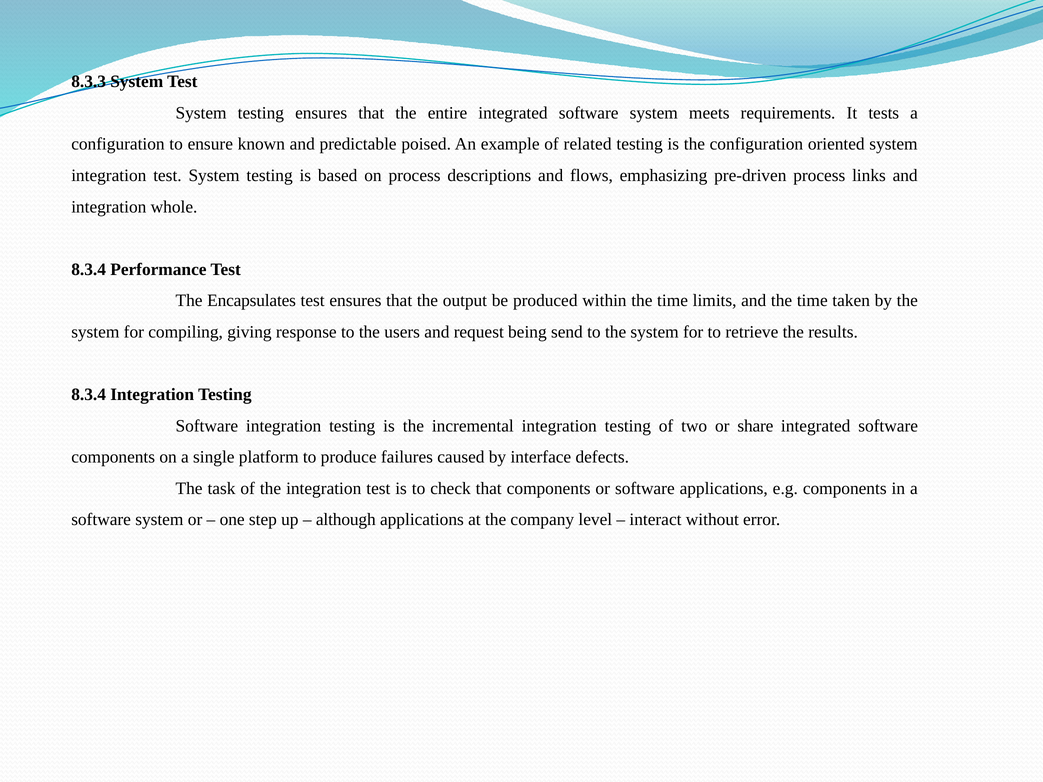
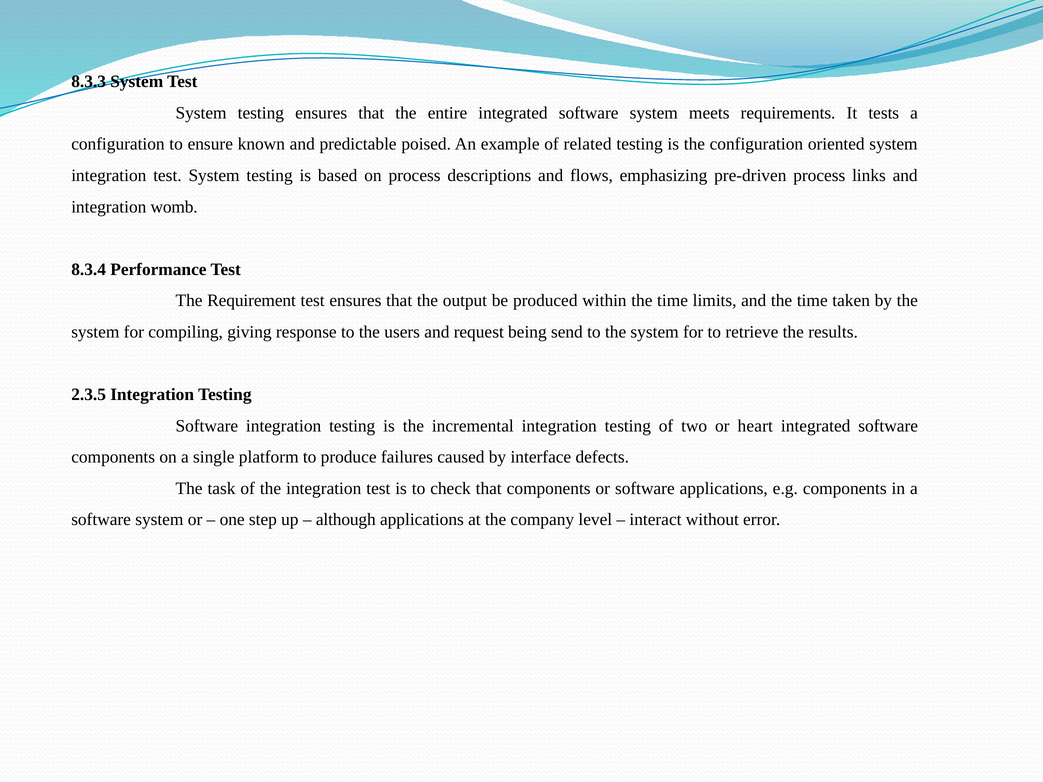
whole: whole -> womb (174, 207)
Encapsulates: Encapsulates -> Requirement (252, 301)
8.3.4: 8.3.4 -> 2.3.5 (89, 395)
share: share -> heart (755, 426)
